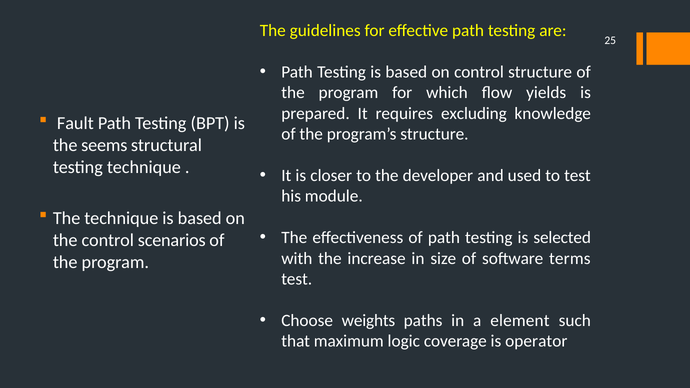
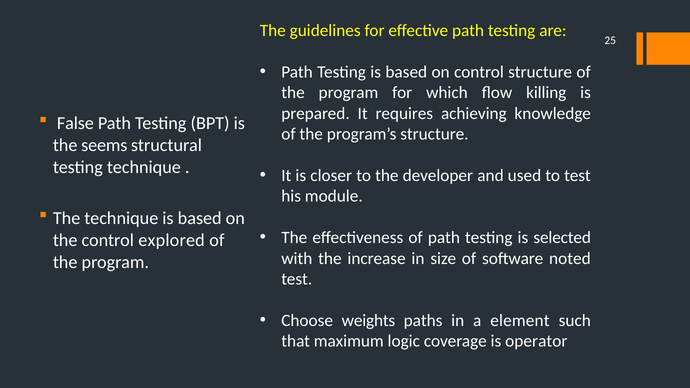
yields: yields -> killing (546, 93)
excluding: excluding -> achieving (474, 114)
Fault: Fault -> False (75, 123)
scenarios: scenarios -> explored (172, 240)
terms: terms -> noted (570, 258)
